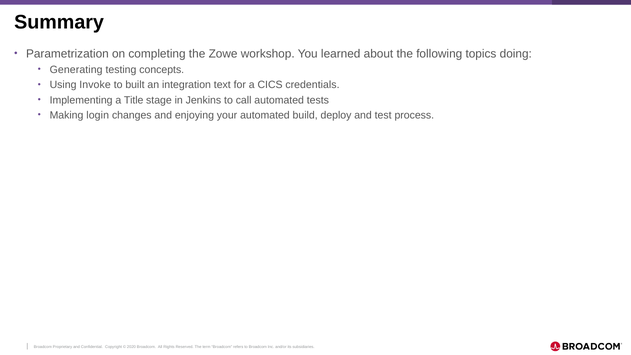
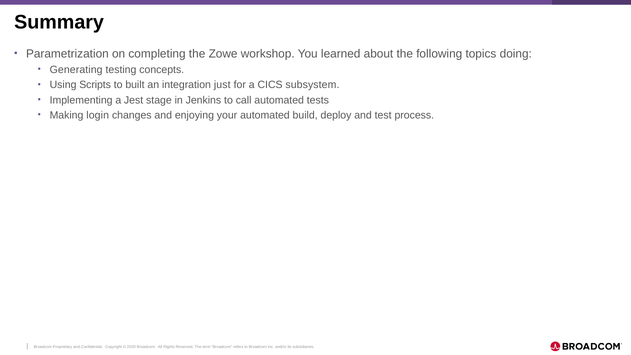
Invoke: Invoke -> Scripts (95, 85)
text: text -> just (222, 85)
credentials: credentials -> subsystem (312, 85)
Title: Title -> Jest (134, 100)
